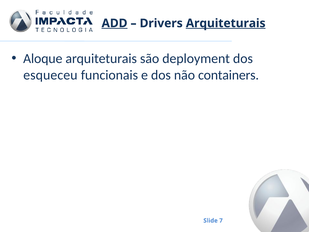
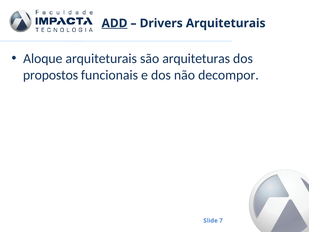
Arquiteturais underline: present -> none (226, 23)
deployment: deployment -> arquiteturas (196, 58)
esqueceu: esqueceu -> propostos (51, 75)
containers: containers -> decompor (228, 75)
